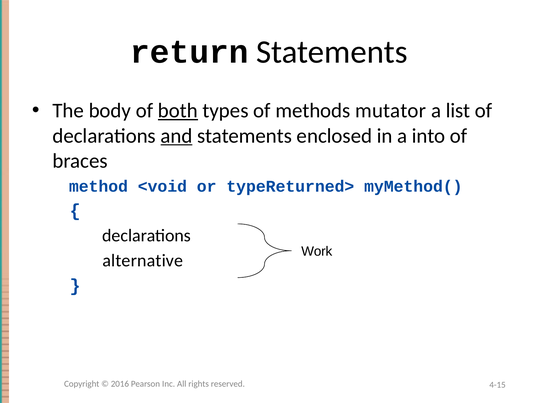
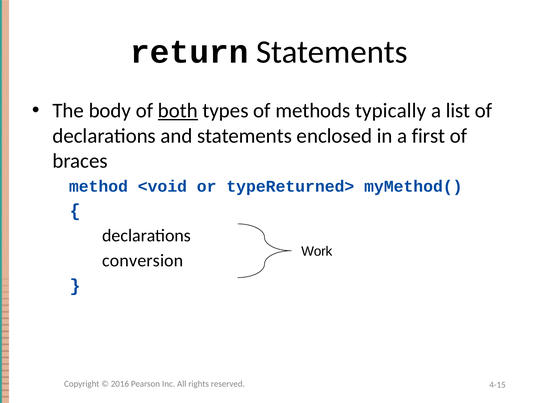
mutator: mutator -> typically (391, 111)
and underline: present -> none (177, 136)
into: into -> first (429, 136)
alternative: alternative -> conversion (143, 261)
